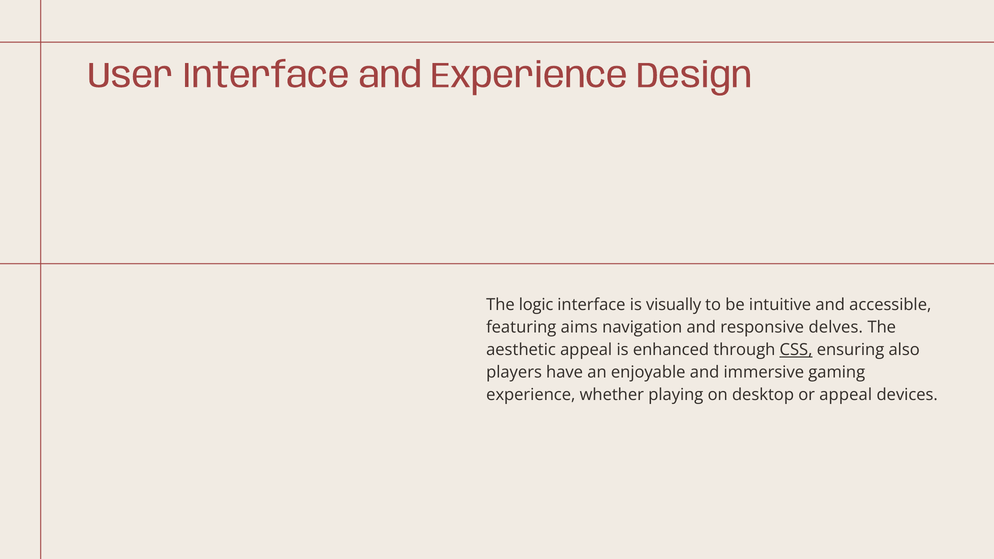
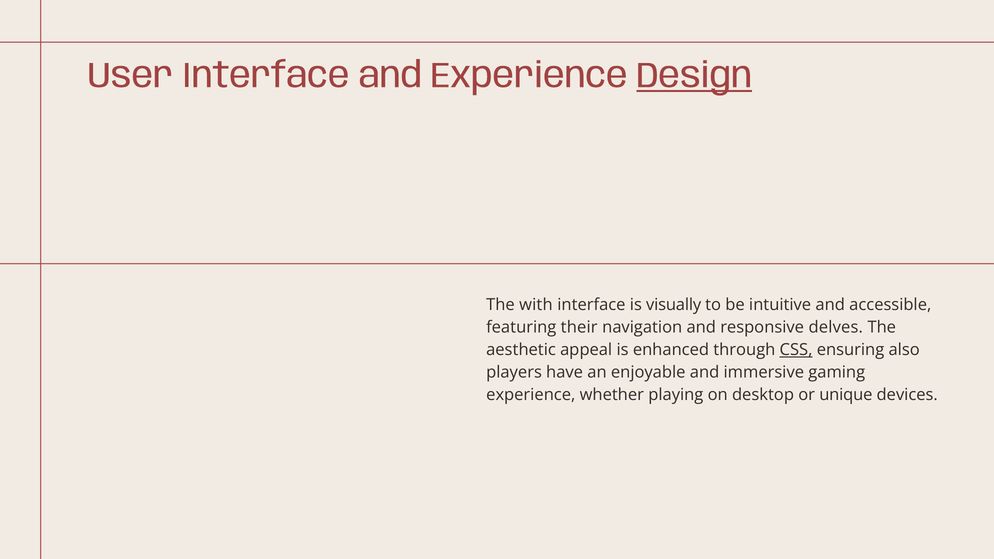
Design underline: none -> present (694, 75)
logic: logic -> with (536, 305)
aims: aims -> their (579, 327)
or appeal: appeal -> unique (846, 395)
